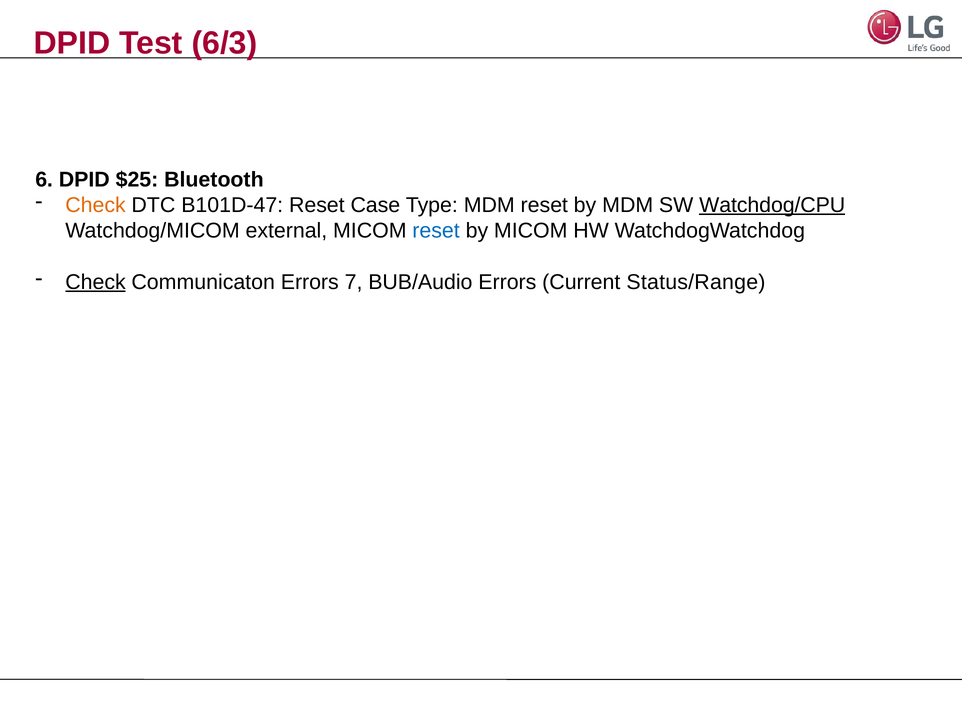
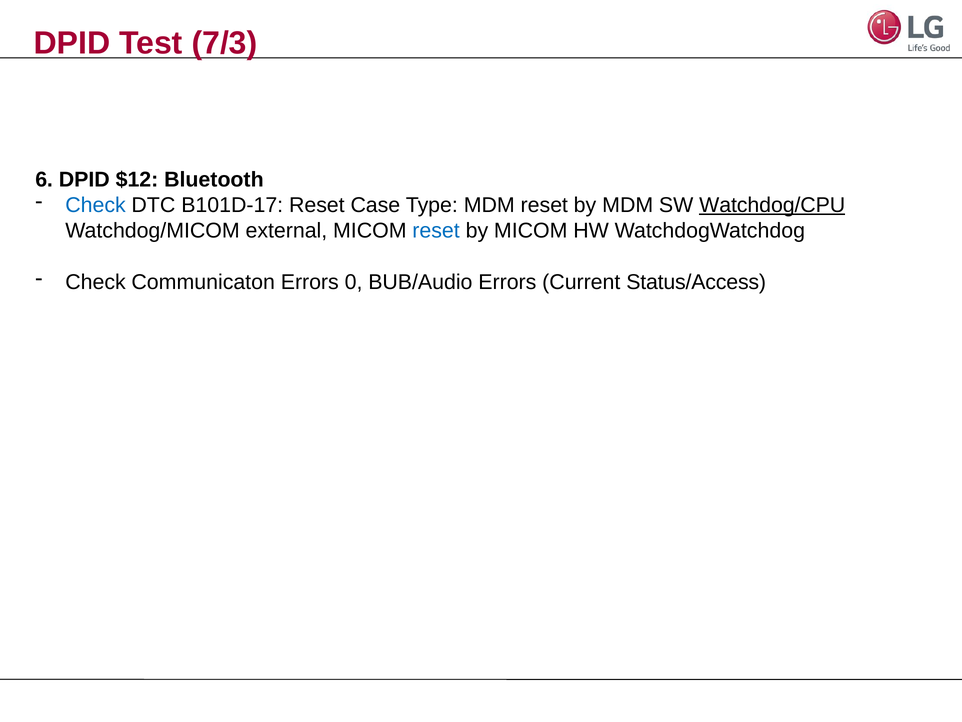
6/3: 6/3 -> 7/3 (224, 43)
$25: $25 -> $12 (137, 179)
Check colour: orange -> blue (96, 205)
B101D-47: B101D-47 -> B101D-17 (232, 205)
Check underline: present -> none (96, 282)
7: 7 -> 0 (354, 282)
Status/Range: Status/Range -> Status/Access (696, 282)
